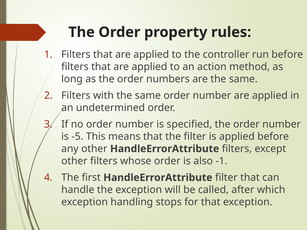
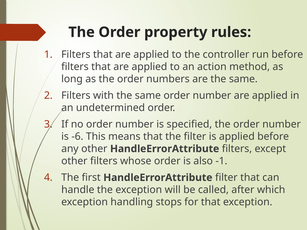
-5: -5 -> -6 (77, 137)
